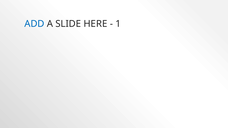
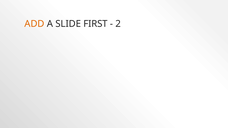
ADD colour: blue -> orange (34, 24)
HERE: HERE -> FIRST (96, 24)
1: 1 -> 2 (118, 24)
